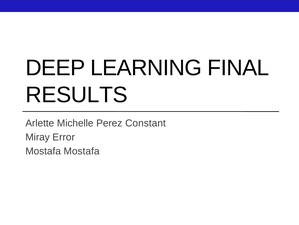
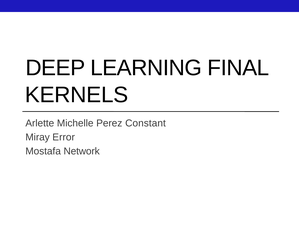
RESULTS: RESULTS -> KERNELS (77, 94)
Mostafa Mostafa: Mostafa -> Network (82, 151)
